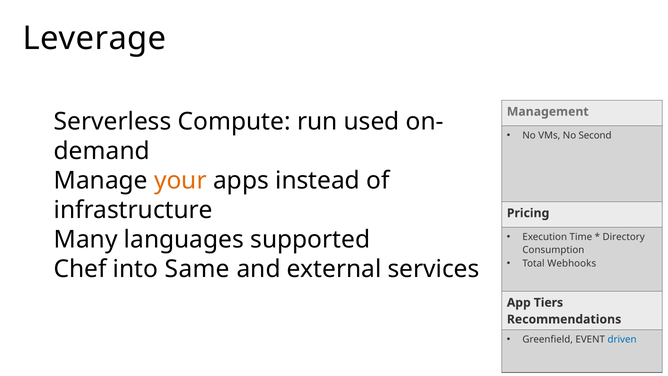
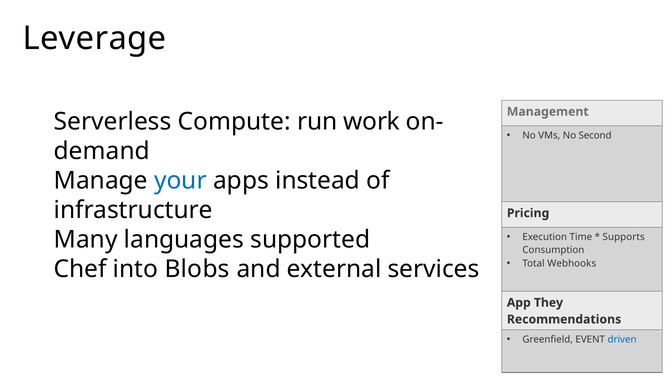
used: used -> work (372, 121)
your colour: orange -> blue (180, 180)
Directory: Directory -> Supports (624, 237)
Same: Same -> Blobs (197, 269)
Tiers: Tiers -> They (548, 302)
